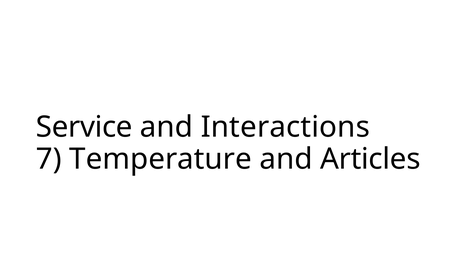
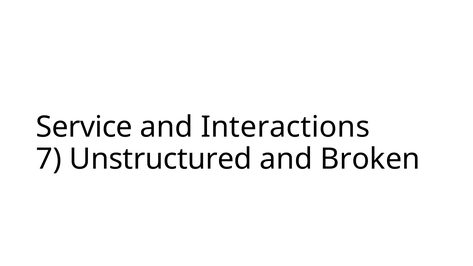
Temperature: Temperature -> Unstructured (161, 159)
Articles: Articles -> Broken (370, 159)
